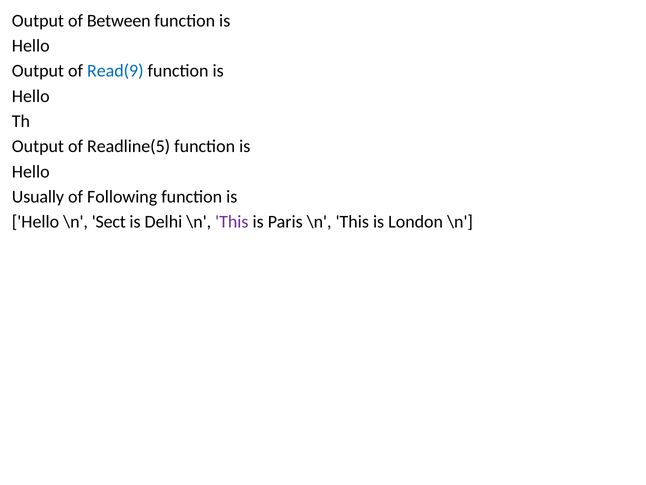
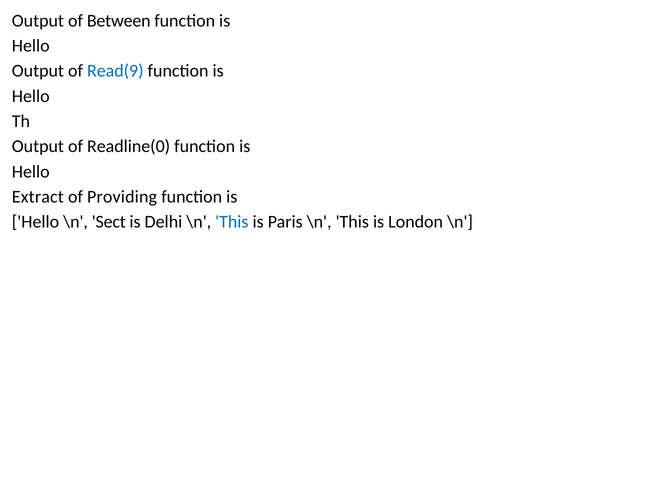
Readline(5: Readline(5 -> Readline(0 (129, 146)
Usually: Usually -> Extract (38, 197)
Following: Following -> Providing (122, 197)
This colour: purple -> blue (232, 222)
